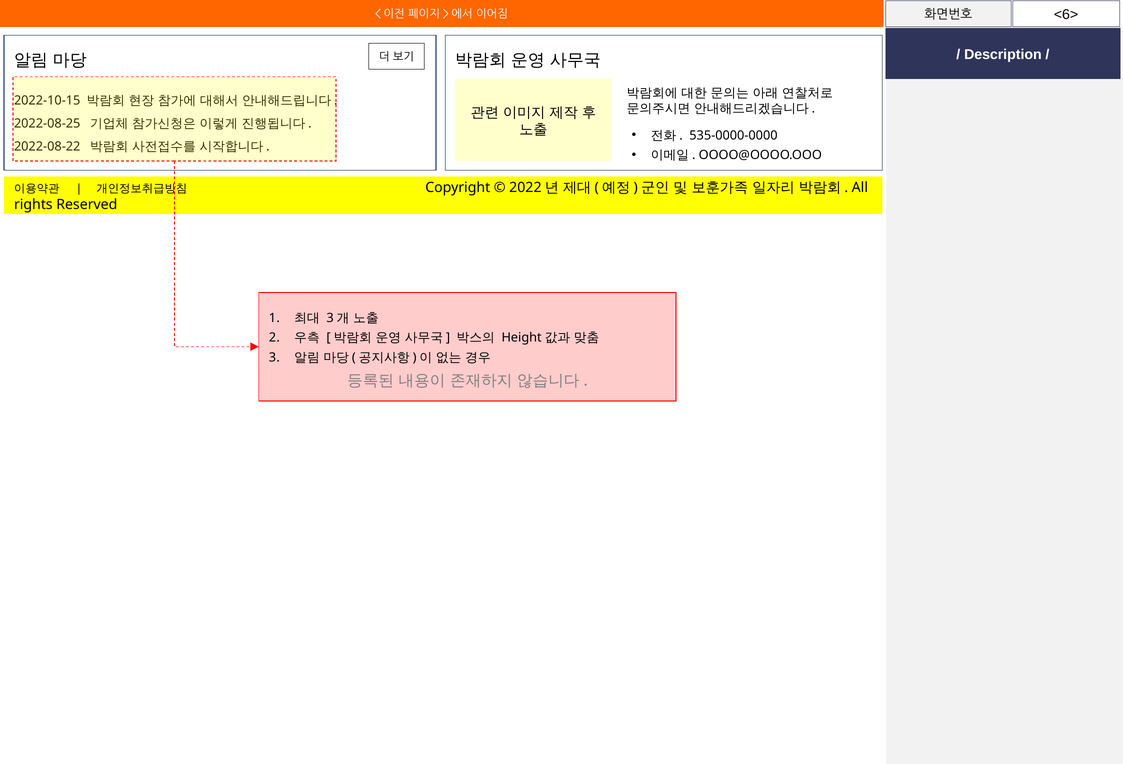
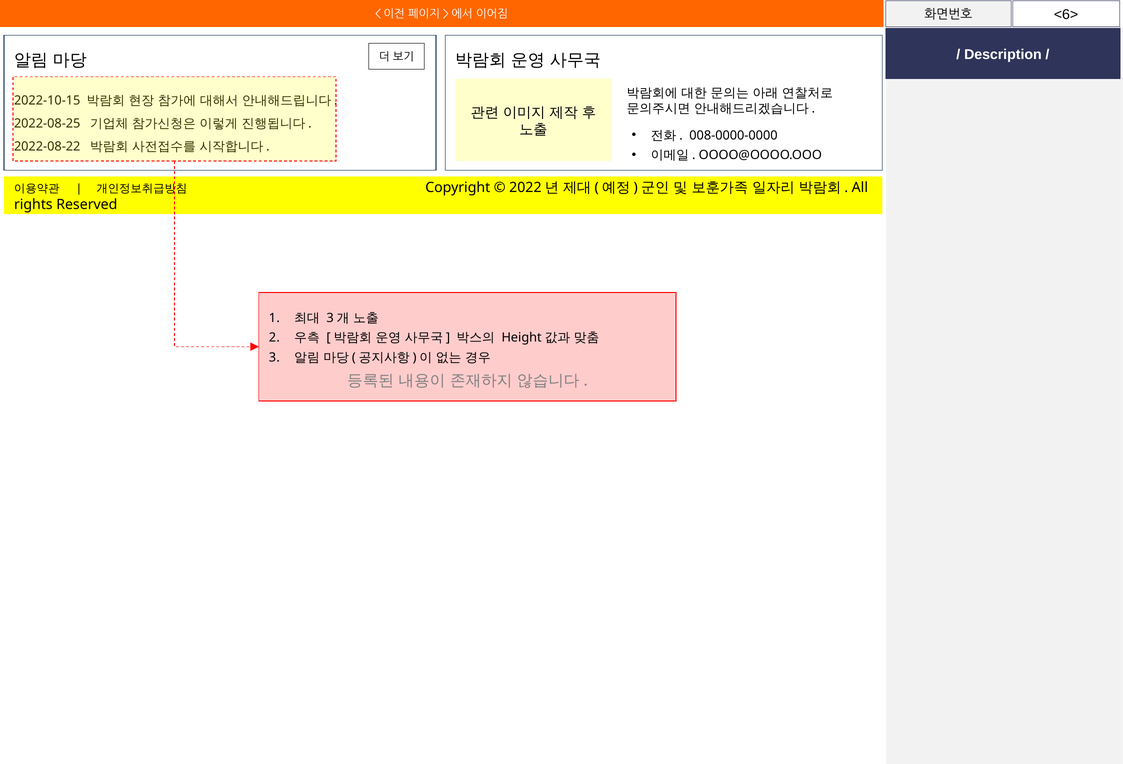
535-0000-0000: 535-0000-0000 -> 008-0000-0000 (733, 135)
